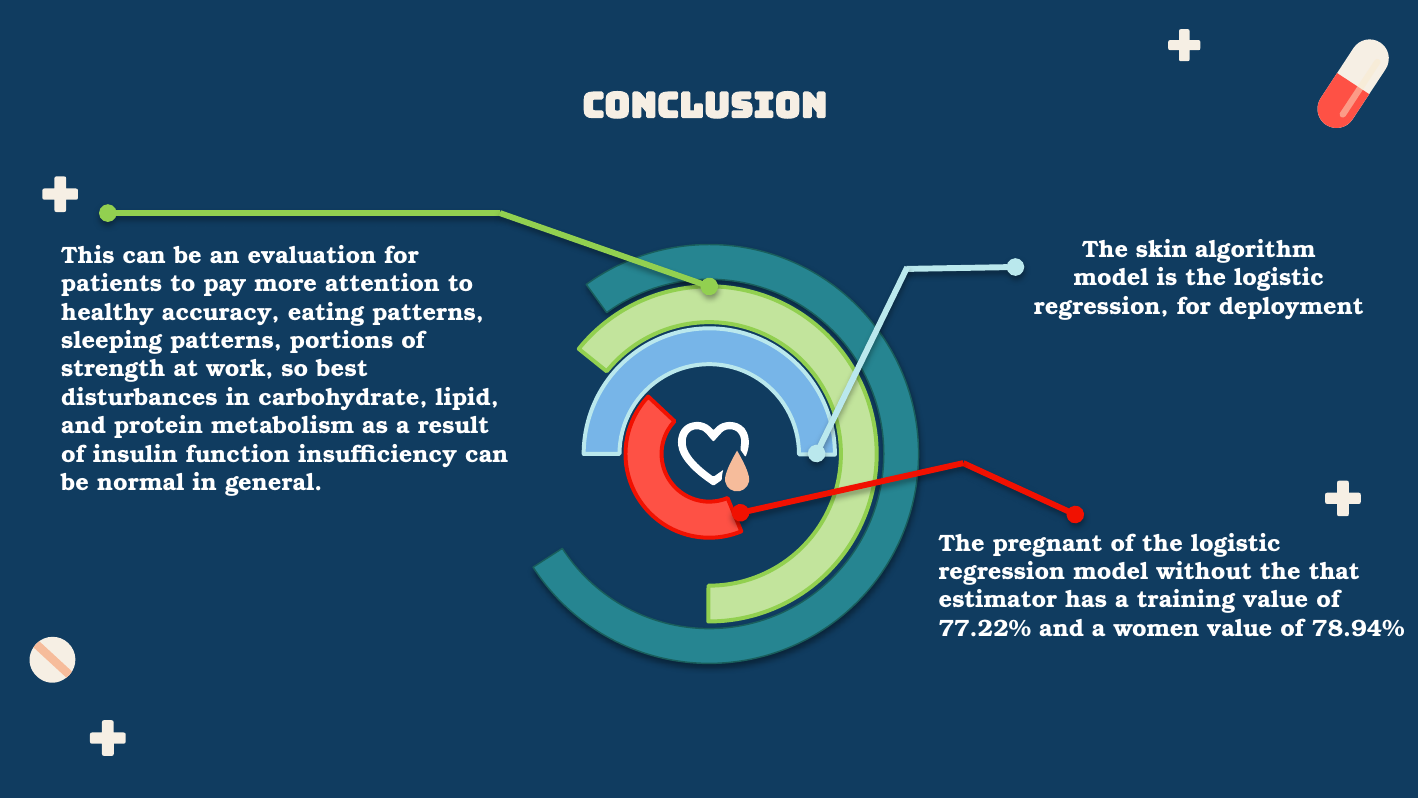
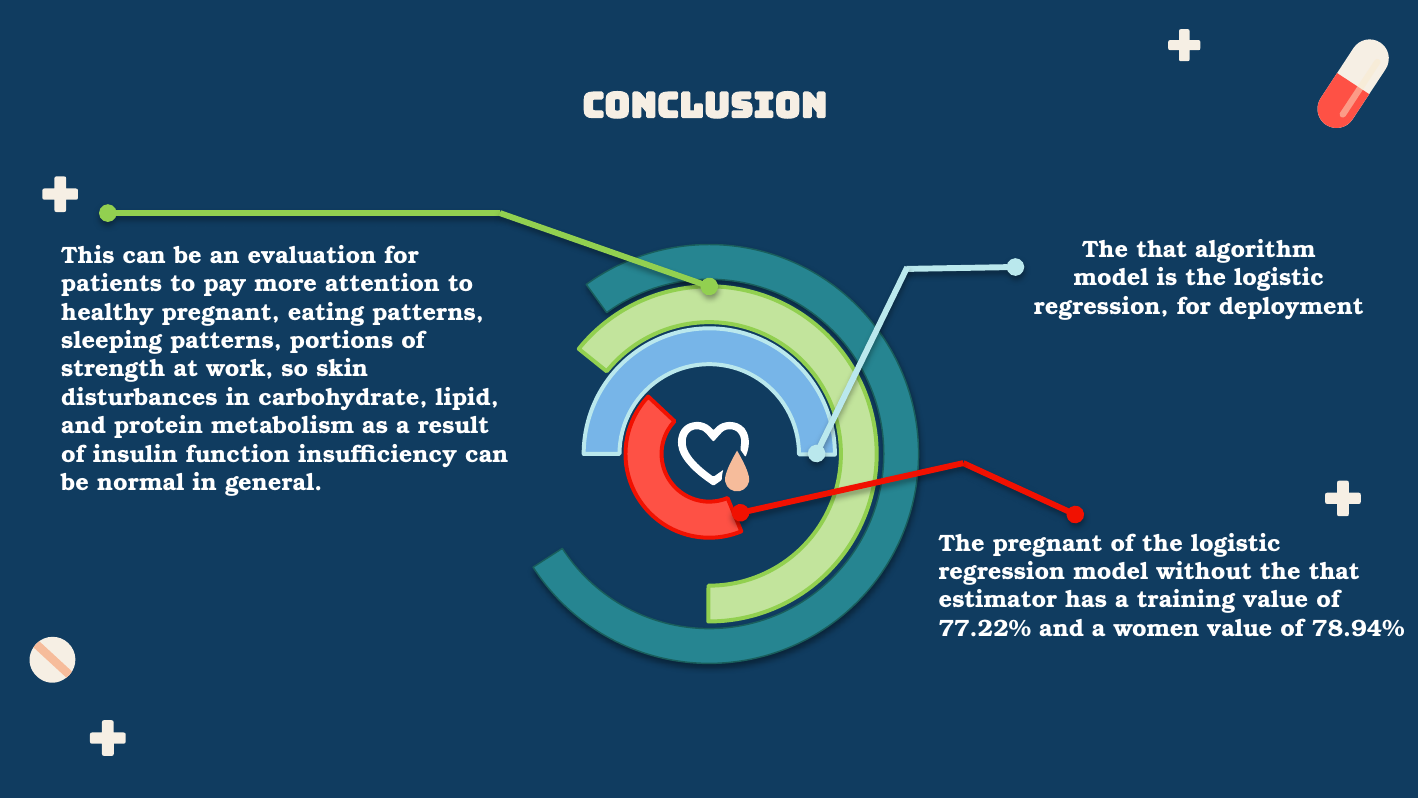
skin: skin -> that (1162, 249)
healthy accuracy: accuracy -> pregnant (221, 312)
best: best -> skin (342, 369)
